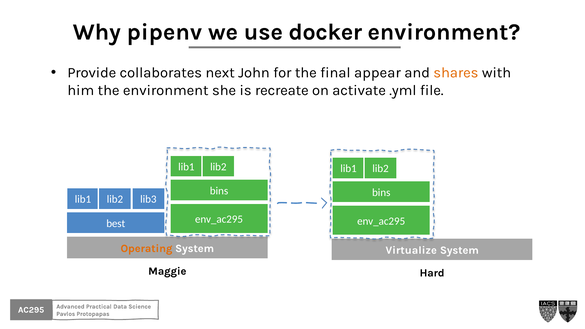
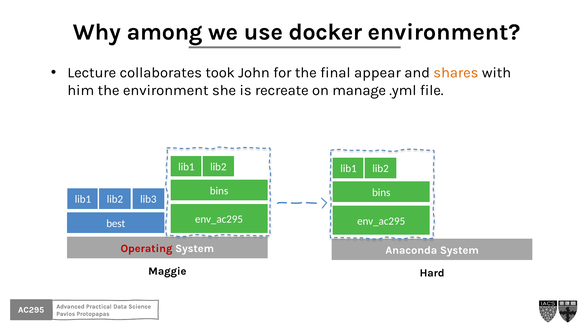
pipenv: pipenv -> among (164, 32)
Provide: Provide -> Lecture (92, 73)
next: next -> took (220, 73)
activate: activate -> manage (359, 90)
Operating colour: orange -> red (146, 248)
Virtualize: Virtualize -> Anaconda (411, 250)
